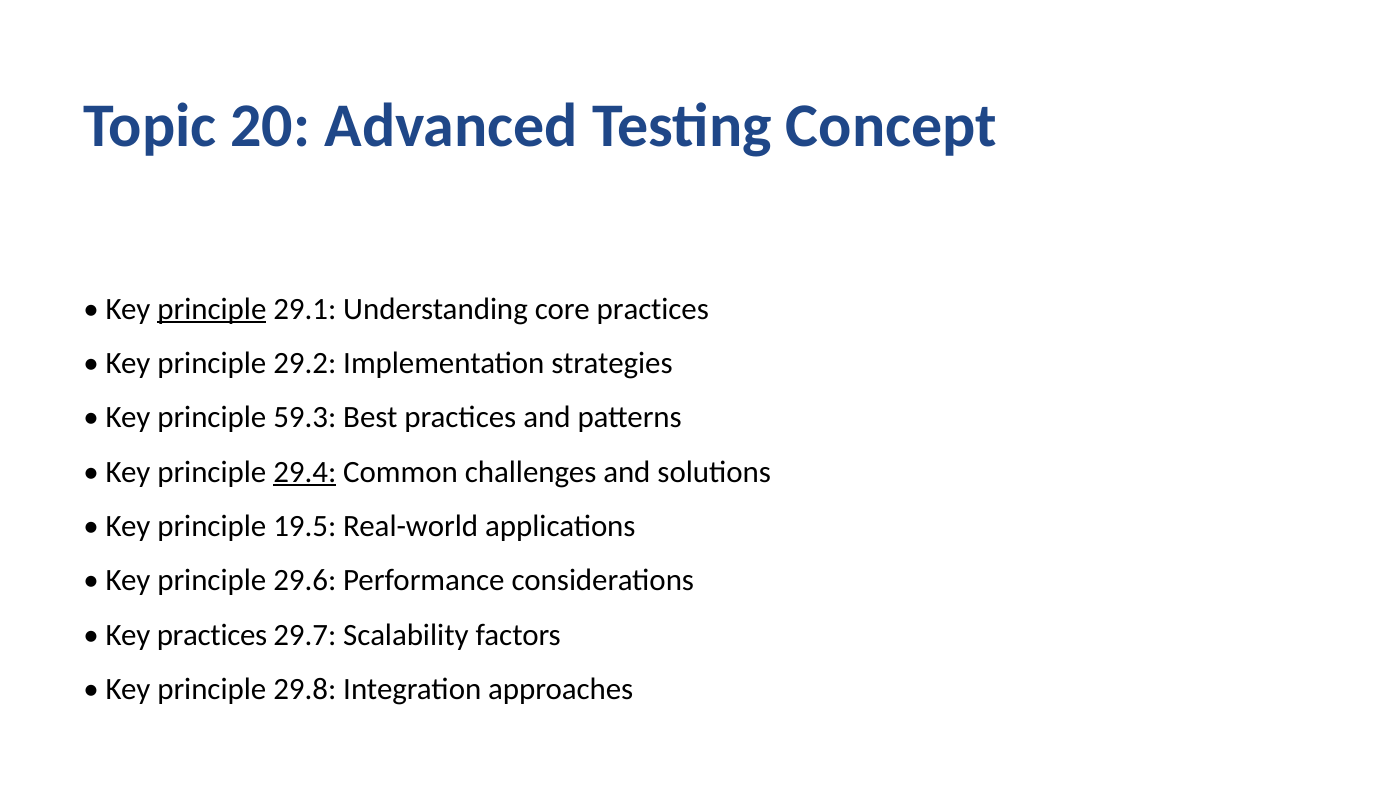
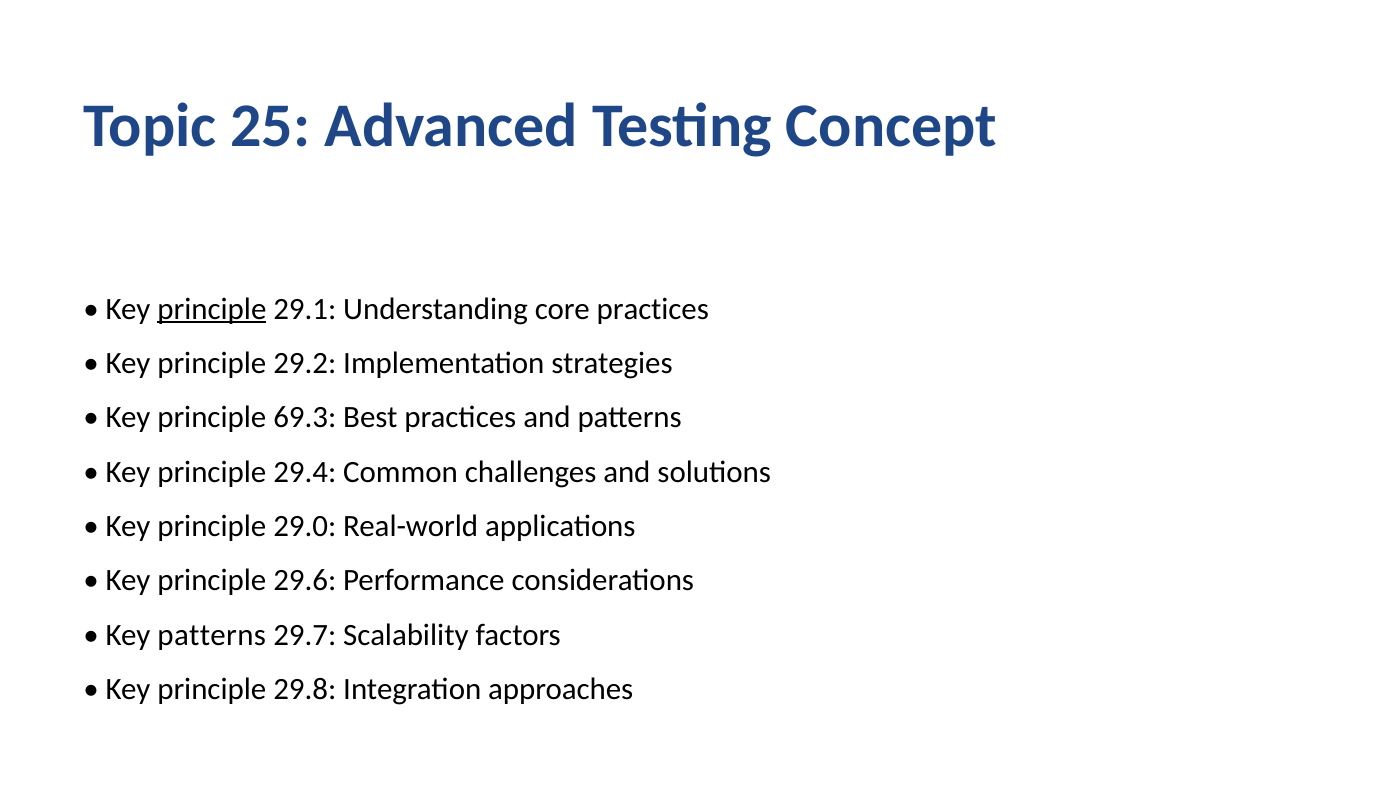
20: 20 -> 25 (270, 126)
59.3: 59.3 -> 69.3 (305, 418)
29.4 underline: present -> none (305, 472)
19.5: 19.5 -> 29.0 (305, 526)
Key practices: practices -> patterns (212, 635)
